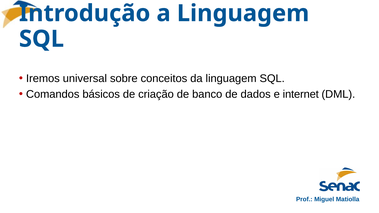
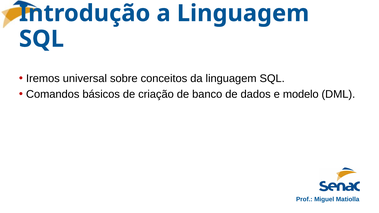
internet: internet -> modelo (301, 94)
